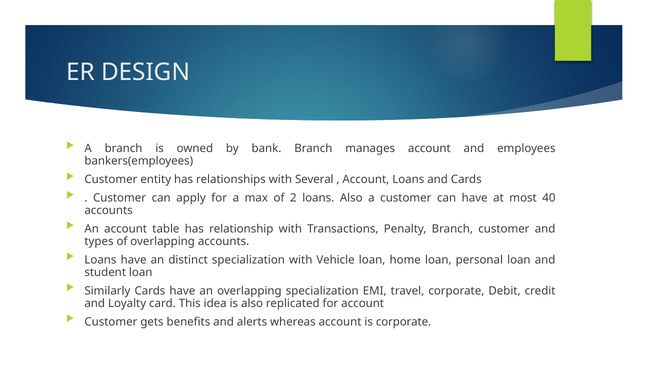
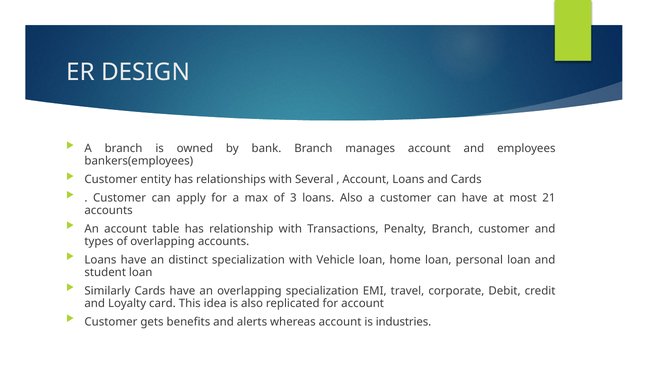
2: 2 -> 3 (293, 198)
40: 40 -> 21 (549, 198)
is corporate: corporate -> industries (404, 321)
